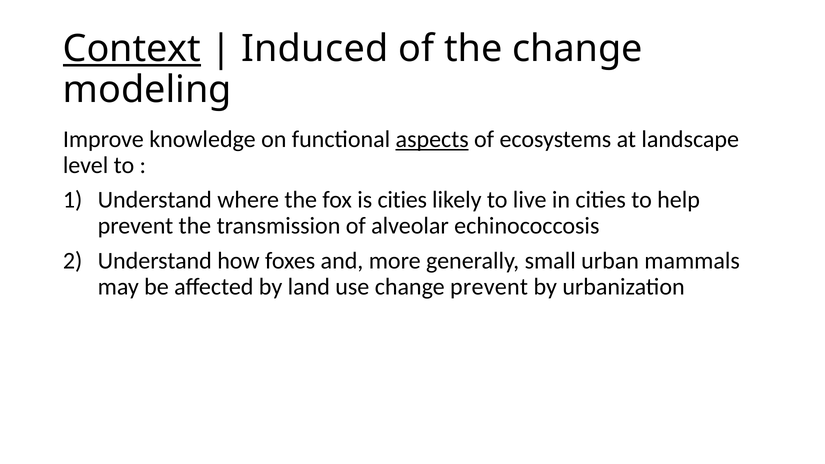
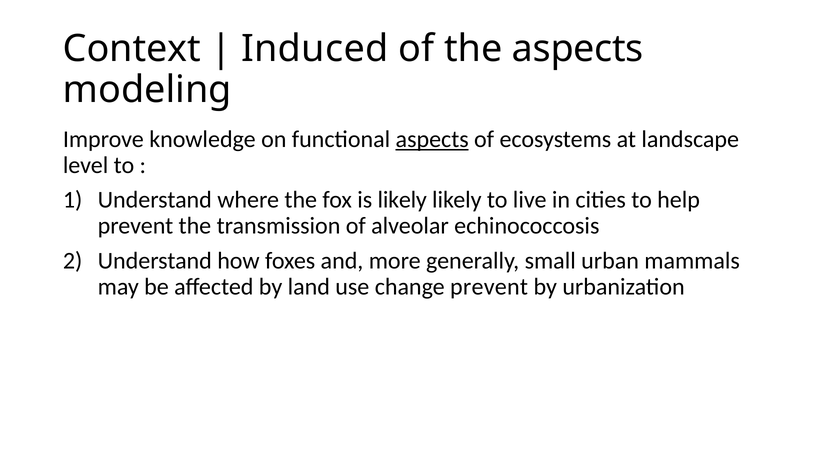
Context underline: present -> none (132, 49)
the change: change -> aspects (578, 49)
is cities: cities -> likely (402, 200)
